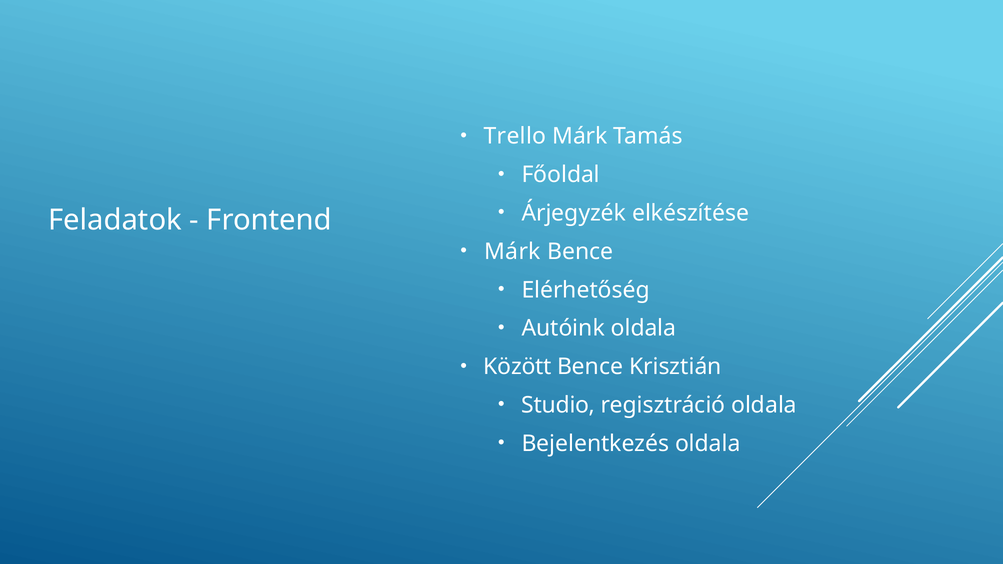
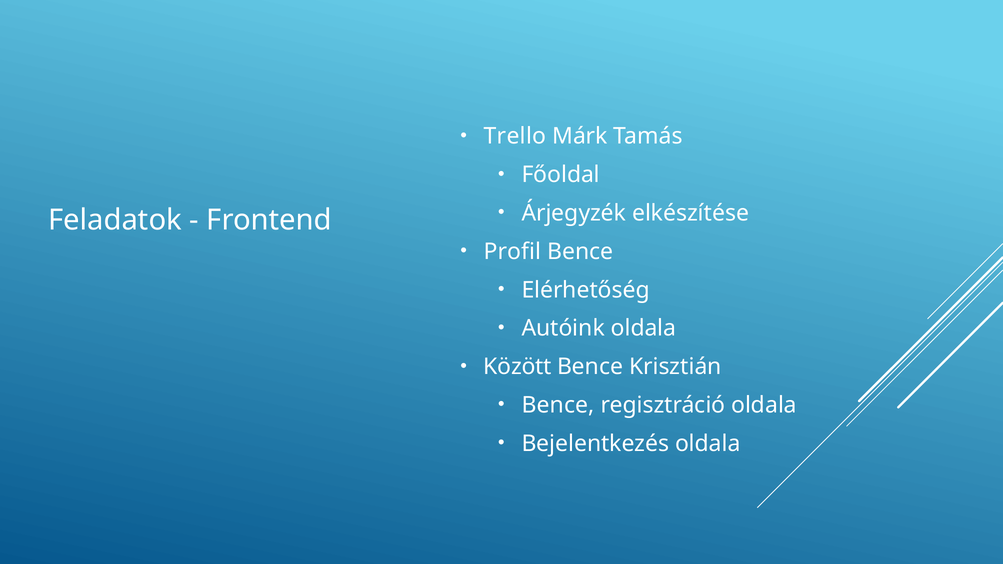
Márk: Márk -> Profil (513, 252)
Studio: Studio -> Bence (558, 405)
